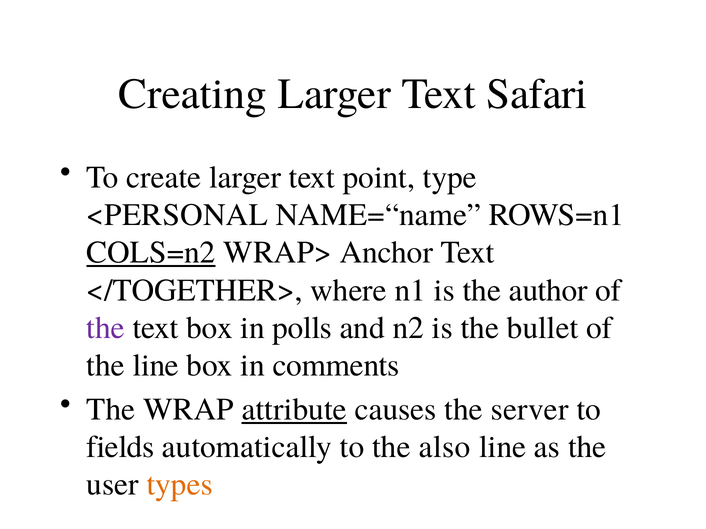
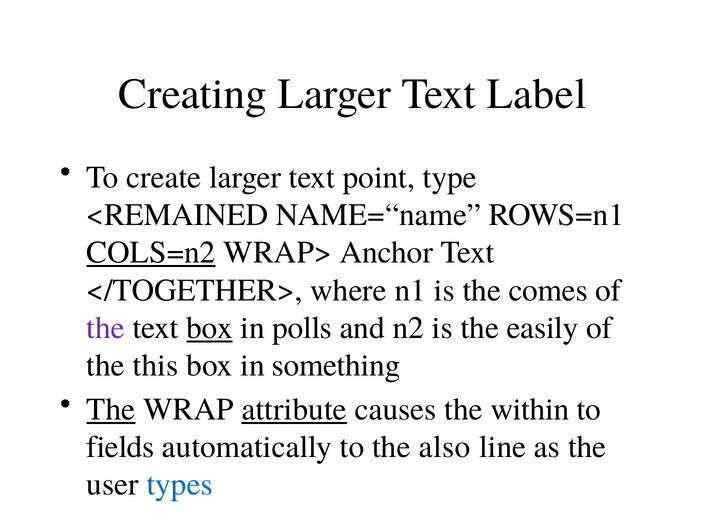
Safari: Safari -> Label (537, 94)
<PERSONAL: <PERSONAL -> <REMAINED (177, 215)
author: author -> comes (548, 291)
box underline: none -> present (210, 328)
bullet: bullet -> easily (543, 328)
the line: line -> this (156, 366)
comments: comments -> something (336, 366)
The underline: none -> present (111, 410)
server: server -> within (530, 410)
types colour: orange -> blue (180, 485)
